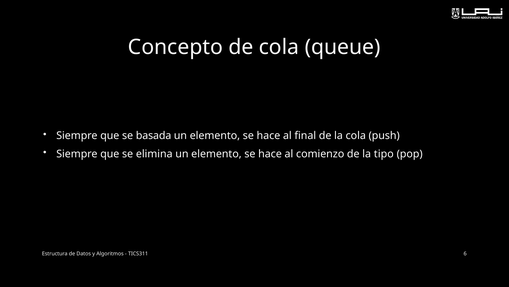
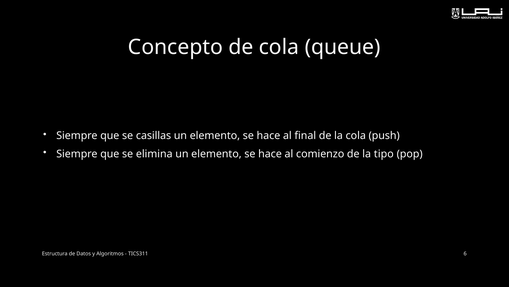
basada: basada -> casillas (154, 135)
